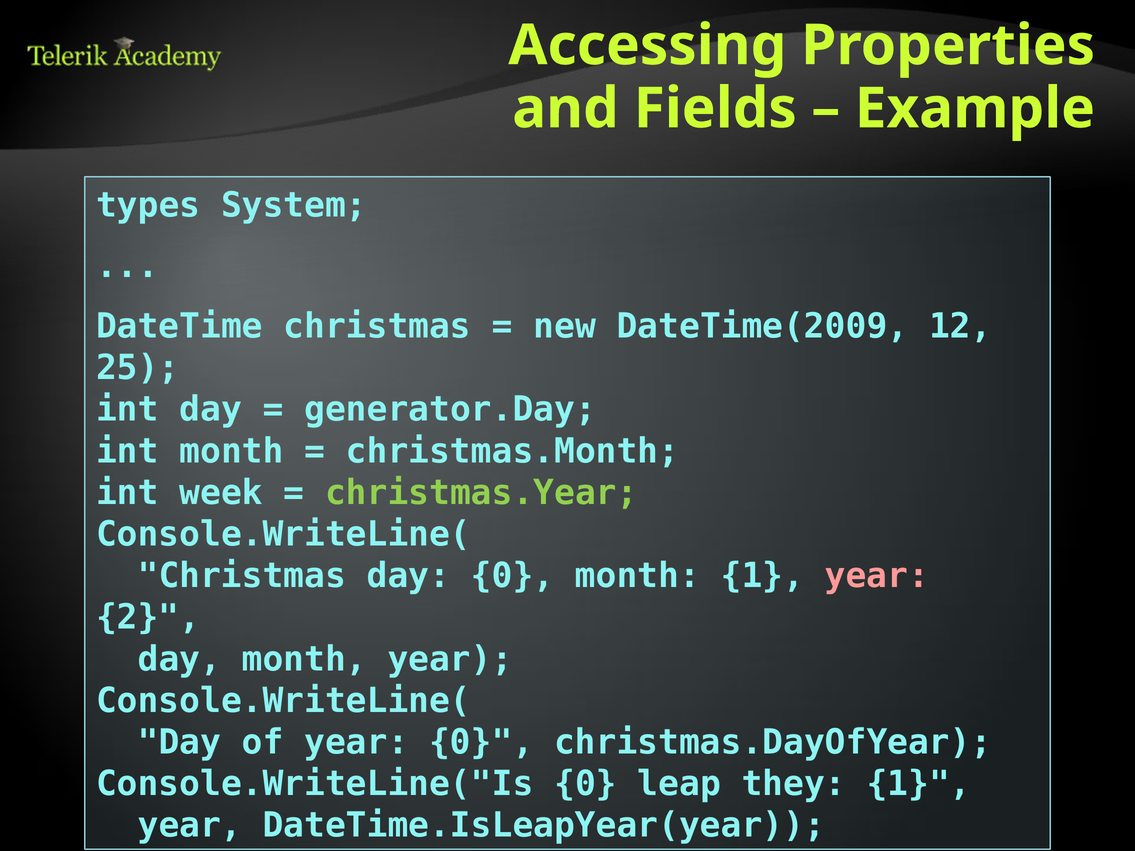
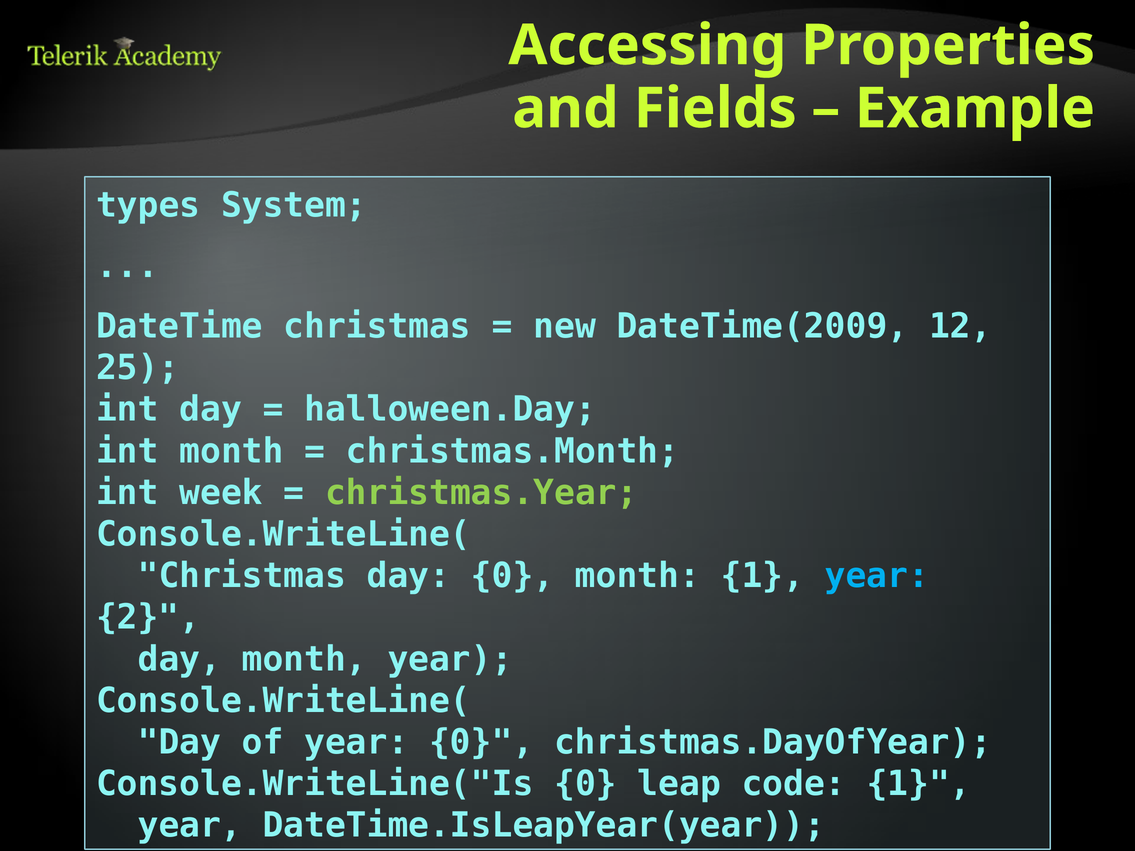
generator.Day: generator.Day -> halloween.Day (450, 410)
year colour: pink -> light blue (877, 576)
they: they -> code (794, 784)
